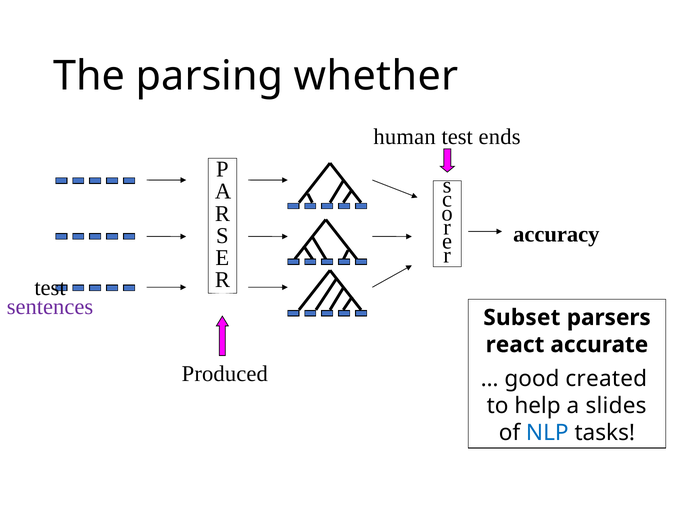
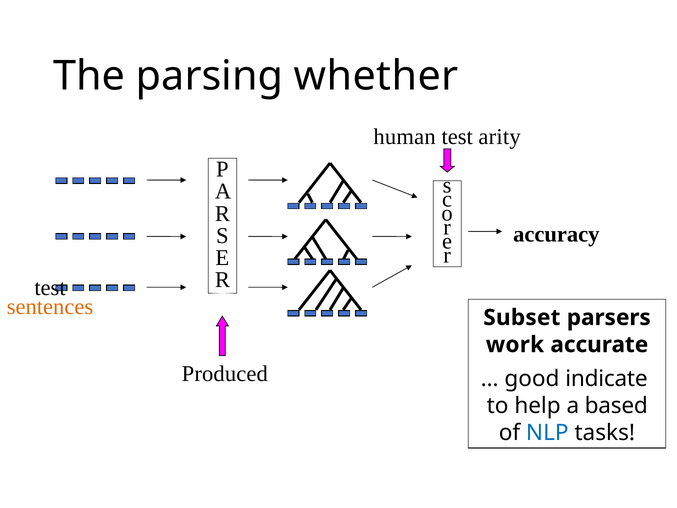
ends: ends -> arity (500, 137)
sentences colour: purple -> orange (50, 306)
react: react -> work (515, 345)
created: created -> indicate (606, 378)
slides: slides -> based (616, 405)
